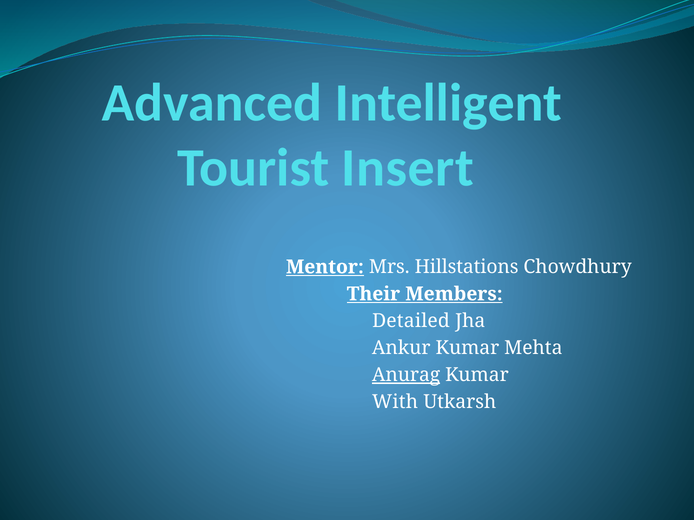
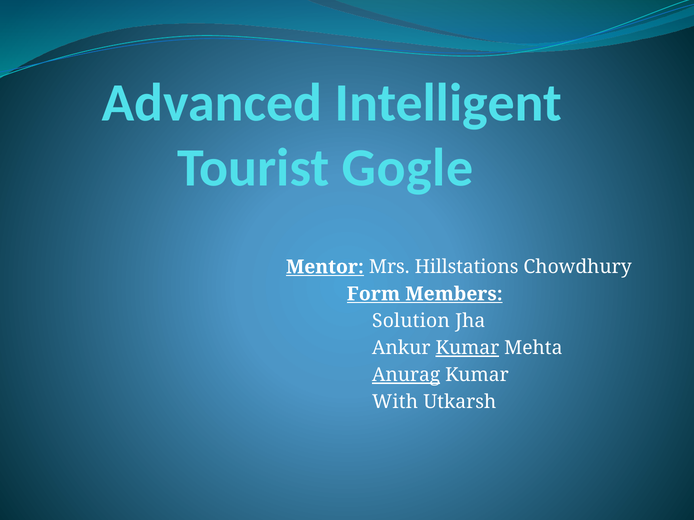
Insert: Insert -> Gogle (408, 168)
Their: Their -> Form (373, 294)
Detailed: Detailed -> Solution (411, 321)
Kumar underline: none -> present (467, 348)
